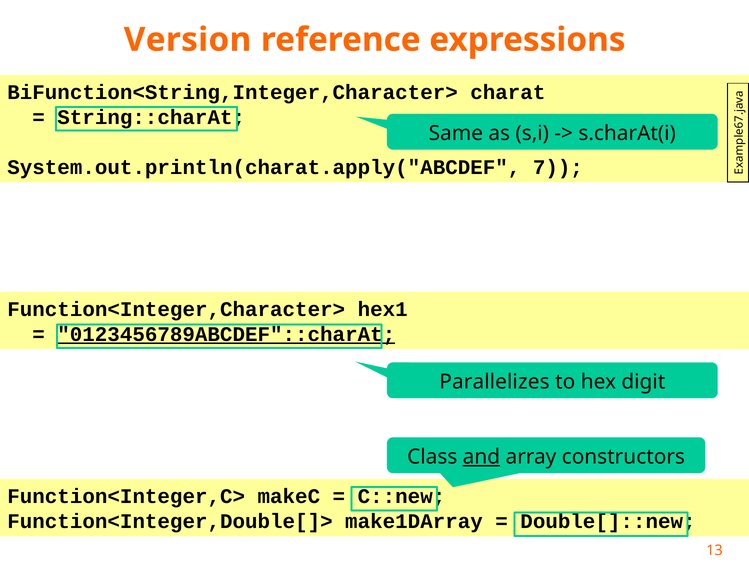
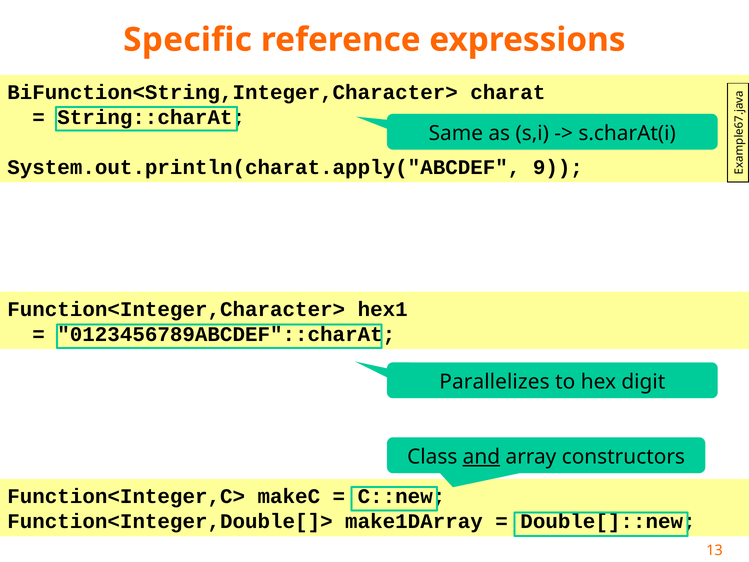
Version: Version -> Specific (188, 40)
System.out.println(charat.apply("ABCDEF 7: 7 -> 9 (558, 167)
0123456789ABCDEF"::charAt underline: present -> none (226, 334)
